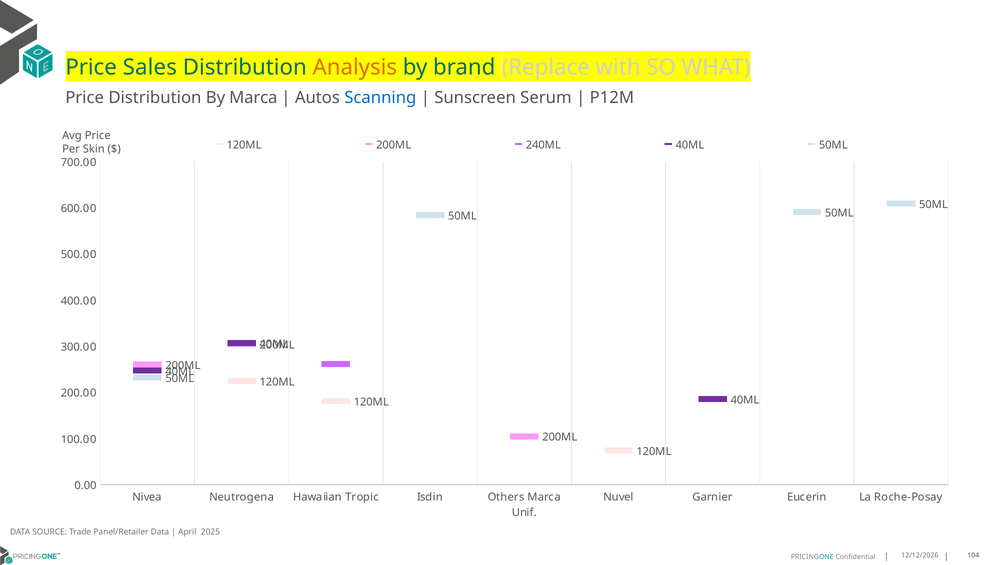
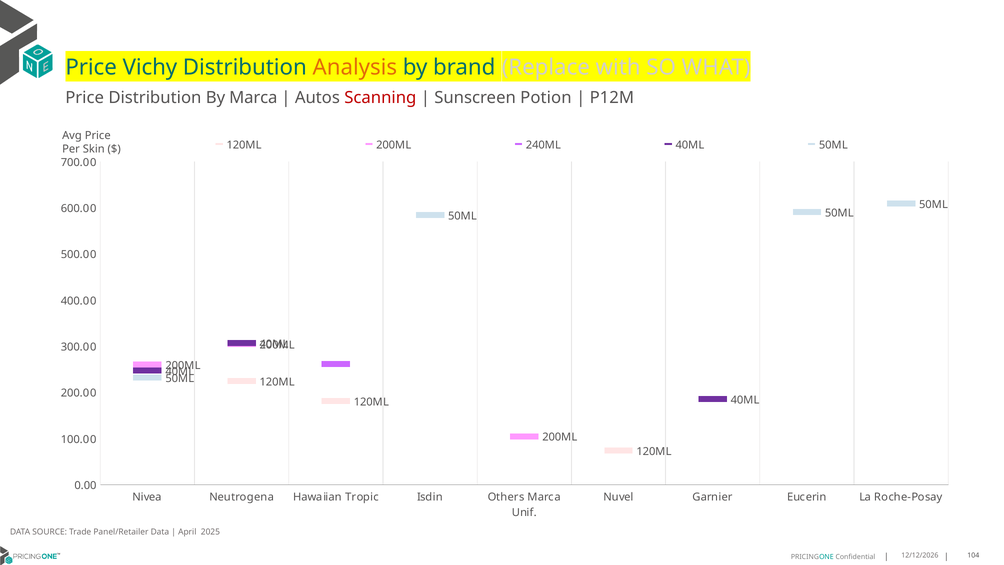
Sales: Sales -> Vichy (150, 67)
Scanning colour: blue -> red (380, 98)
Serum: Serum -> Potion (546, 98)
